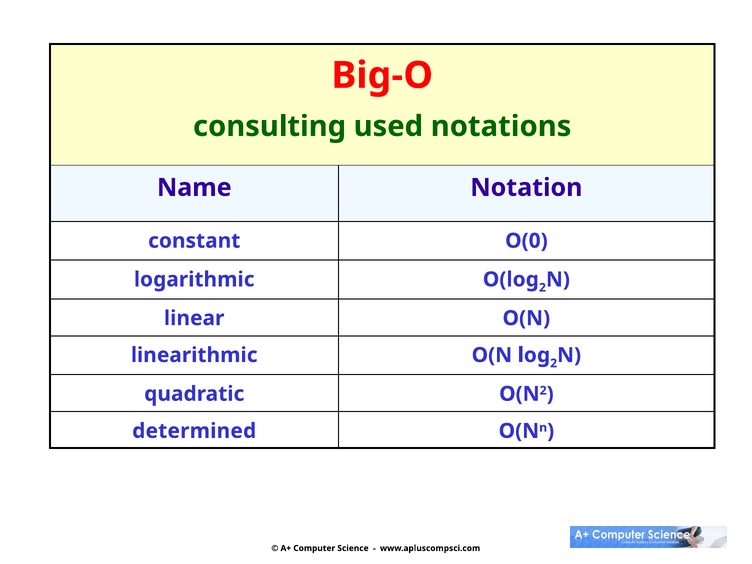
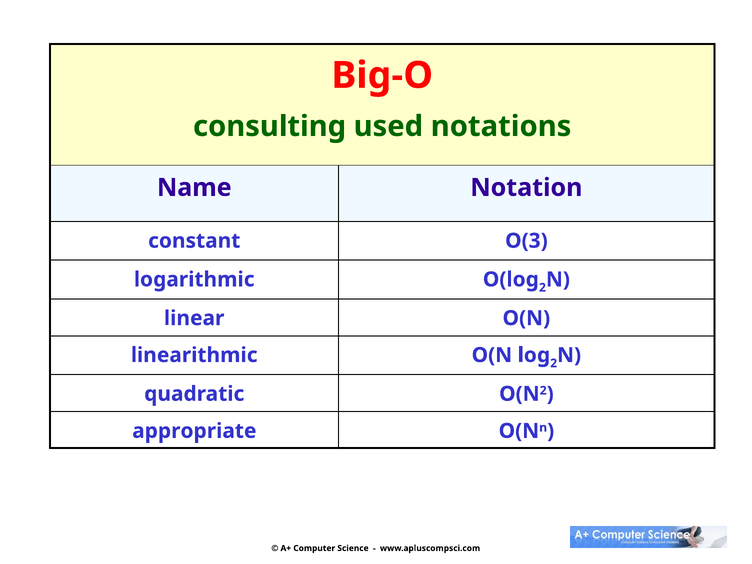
O(0: O(0 -> O(3 (526, 241)
determined: determined -> appropriate (194, 431)
